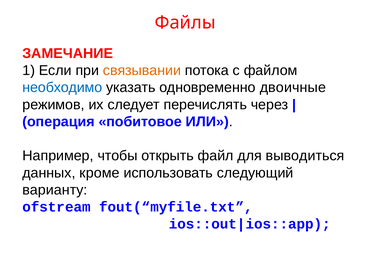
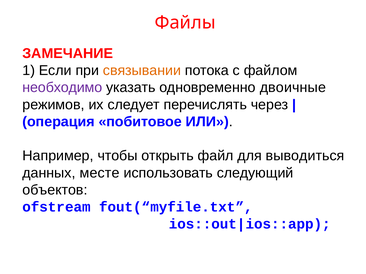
необходимо colour: blue -> purple (62, 88)
кроме: кроме -> месте (100, 173)
варианту: варианту -> объектов (55, 190)
